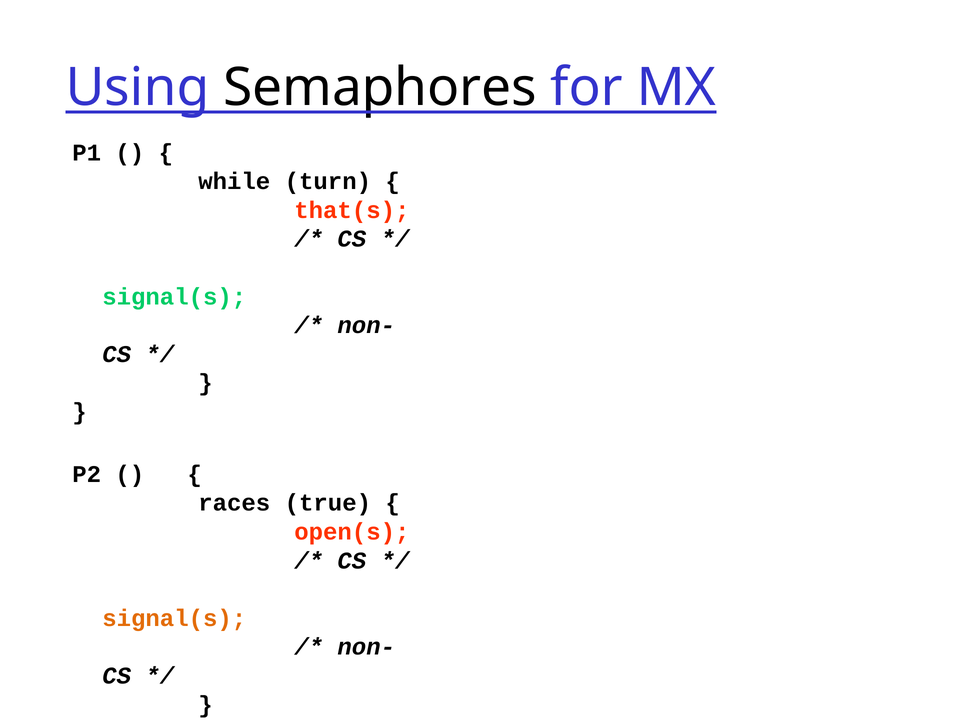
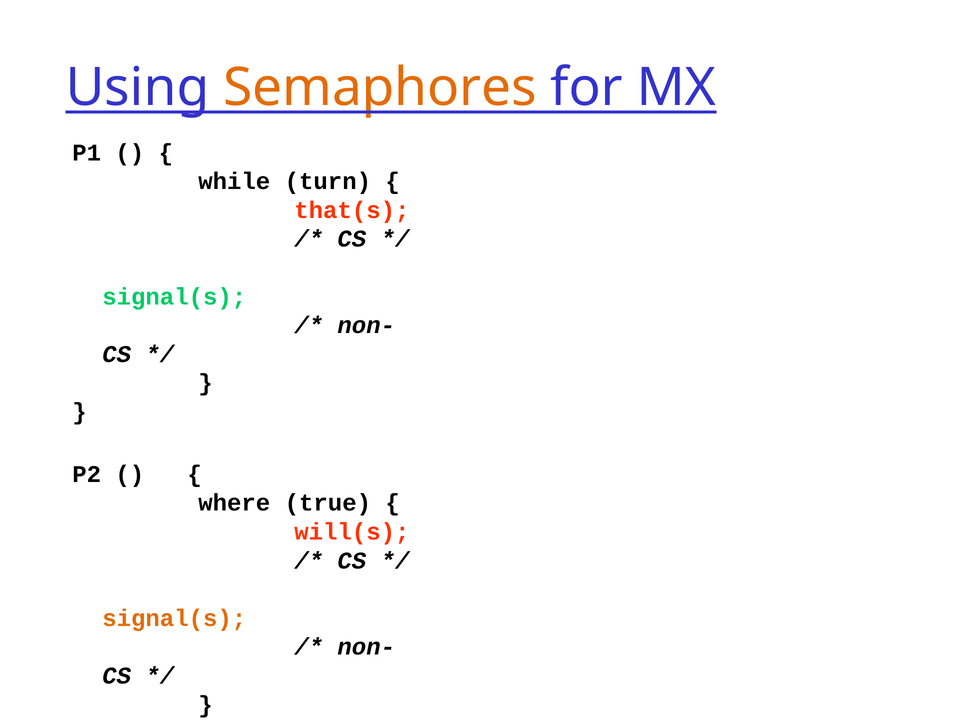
Semaphores colour: black -> orange (380, 88)
races: races -> where (234, 503)
open(s: open(s -> will(s (352, 532)
